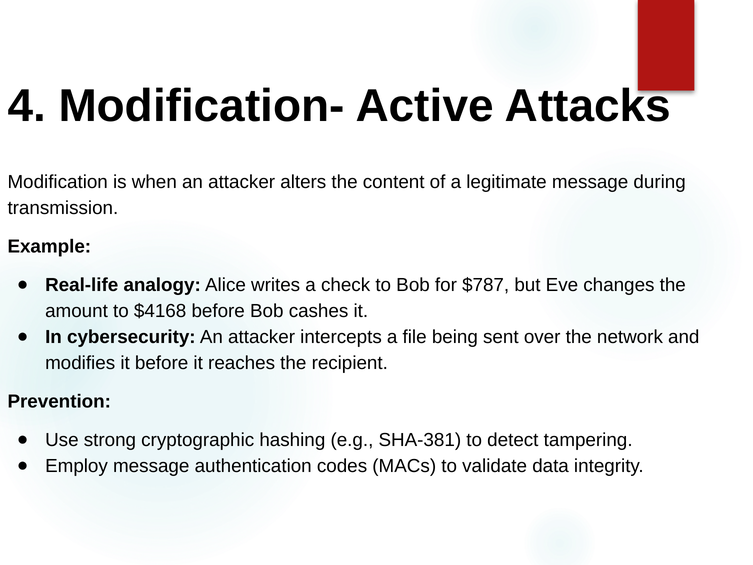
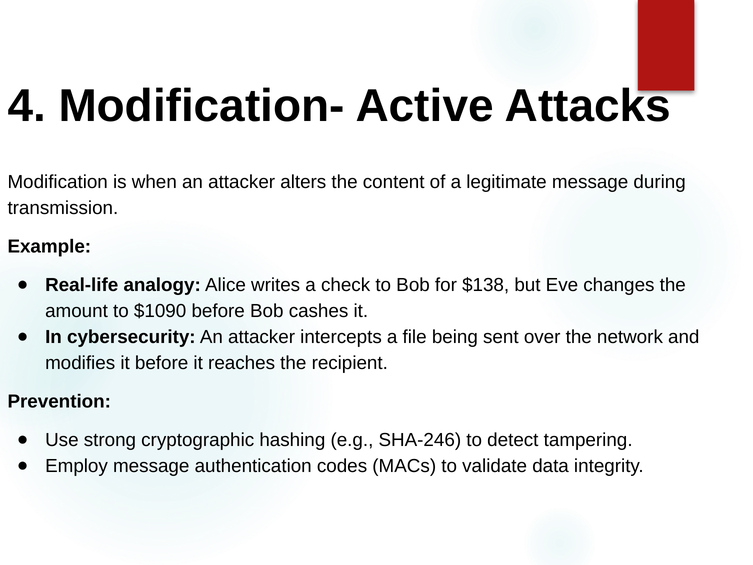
$787: $787 -> $138 (486, 285)
$4168: $4168 -> $1090 (160, 311)
SHA-381: SHA-381 -> SHA-246 (420, 440)
